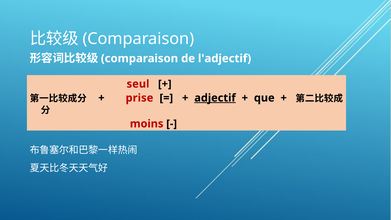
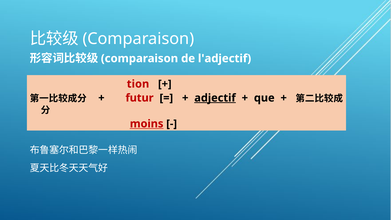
seul: seul -> tion (138, 84)
prise: prise -> futur (140, 98)
moins underline: none -> present (147, 124)
